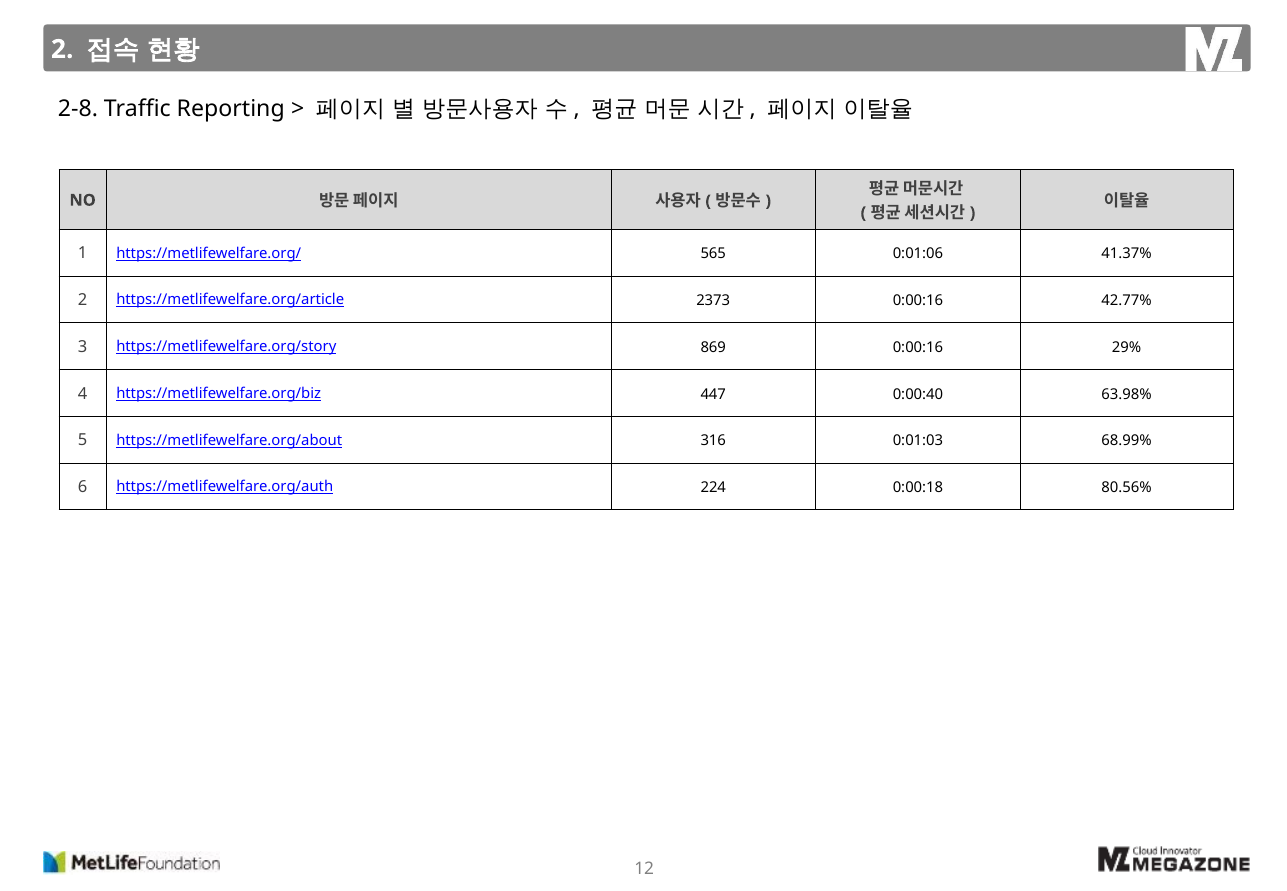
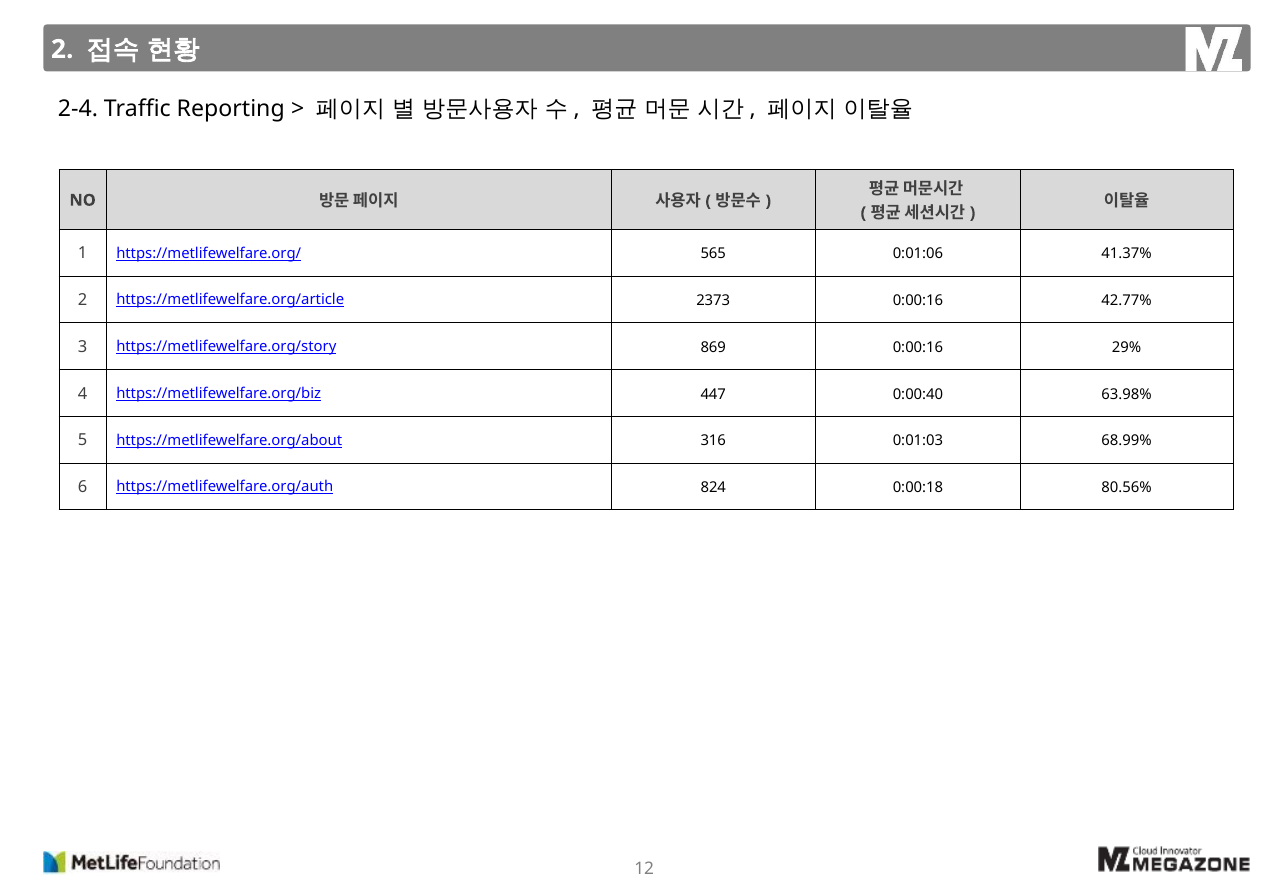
2-8: 2-8 -> 2-4 (78, 109)
224: 224 -> 824 (713, 488)
